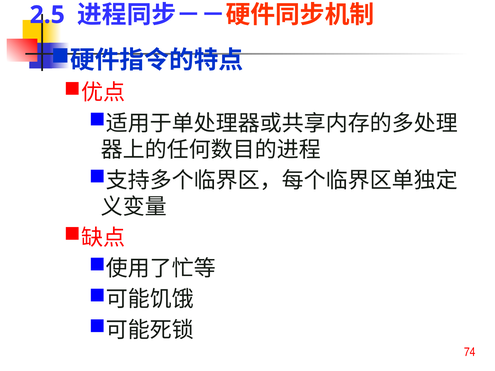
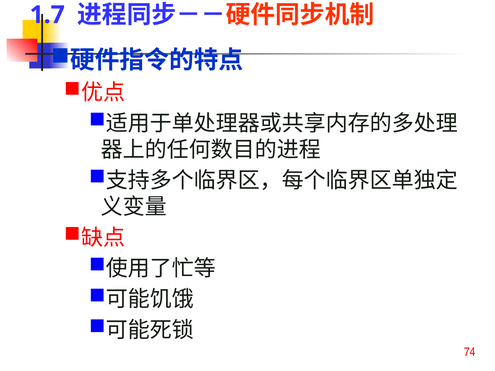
2.5: 2.5 -> 1.7 (47, 15)
